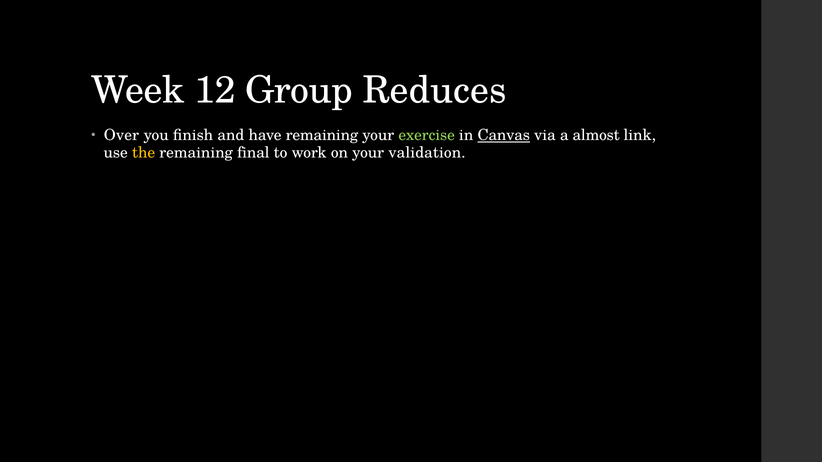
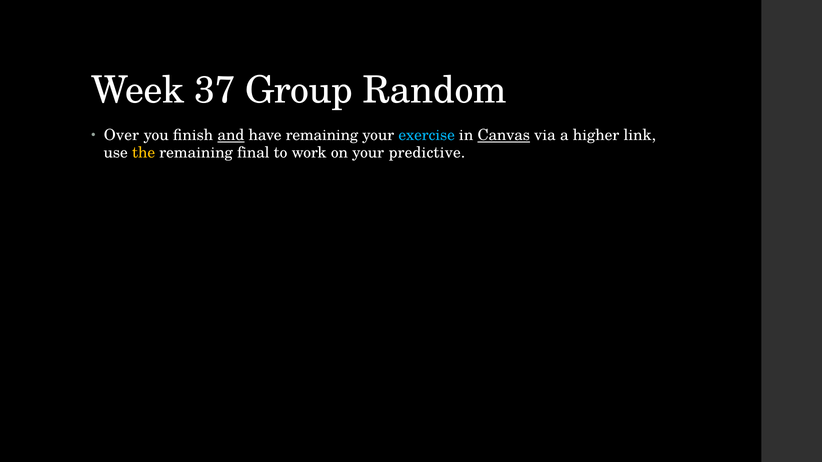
12: 12 -> 37 (215, 90)
Reduces: Reduces -> Random (435, 90)
and underline: none -> present (231, 135)
exercise colour: light green -> light blue (427, 135)
almost: almost -> higher (596, 135)
validation: validation -> predictive (427, 153)
